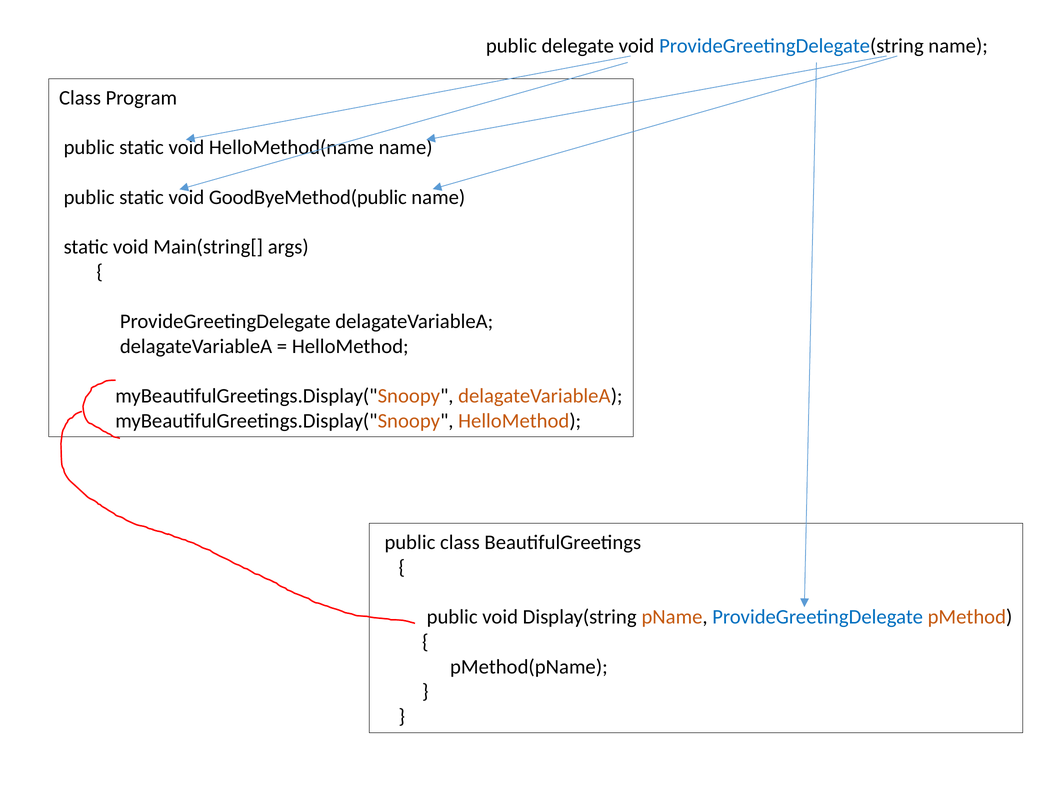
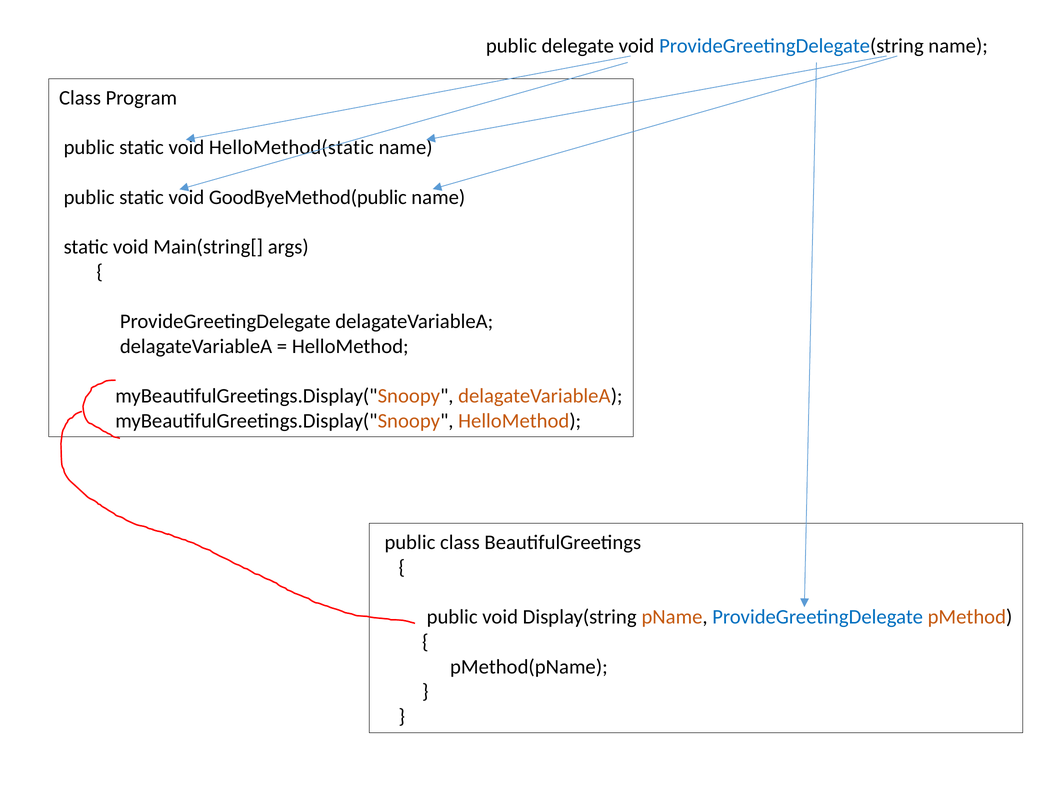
HelloMethod(name: HelloMethod(name -> HelloMethod(static (291, 147)
